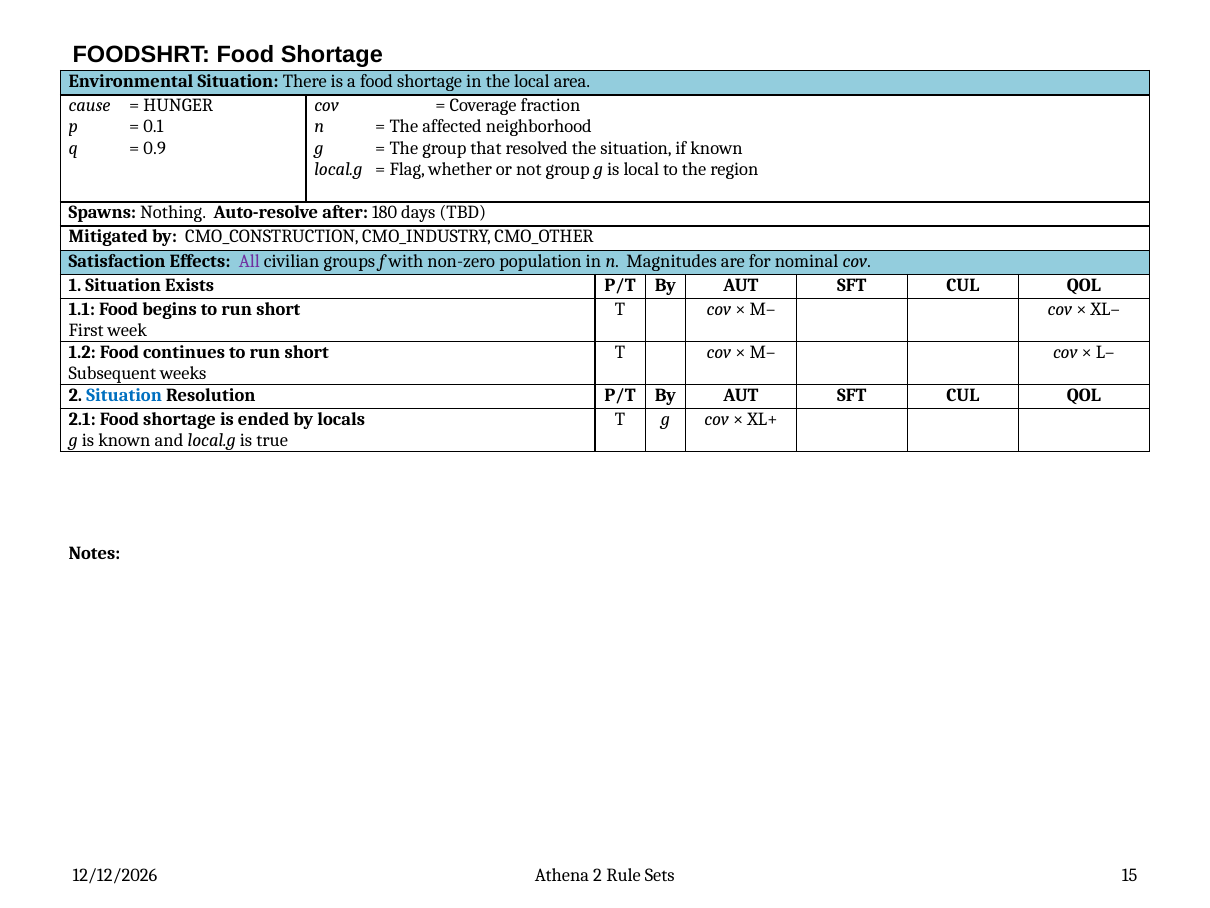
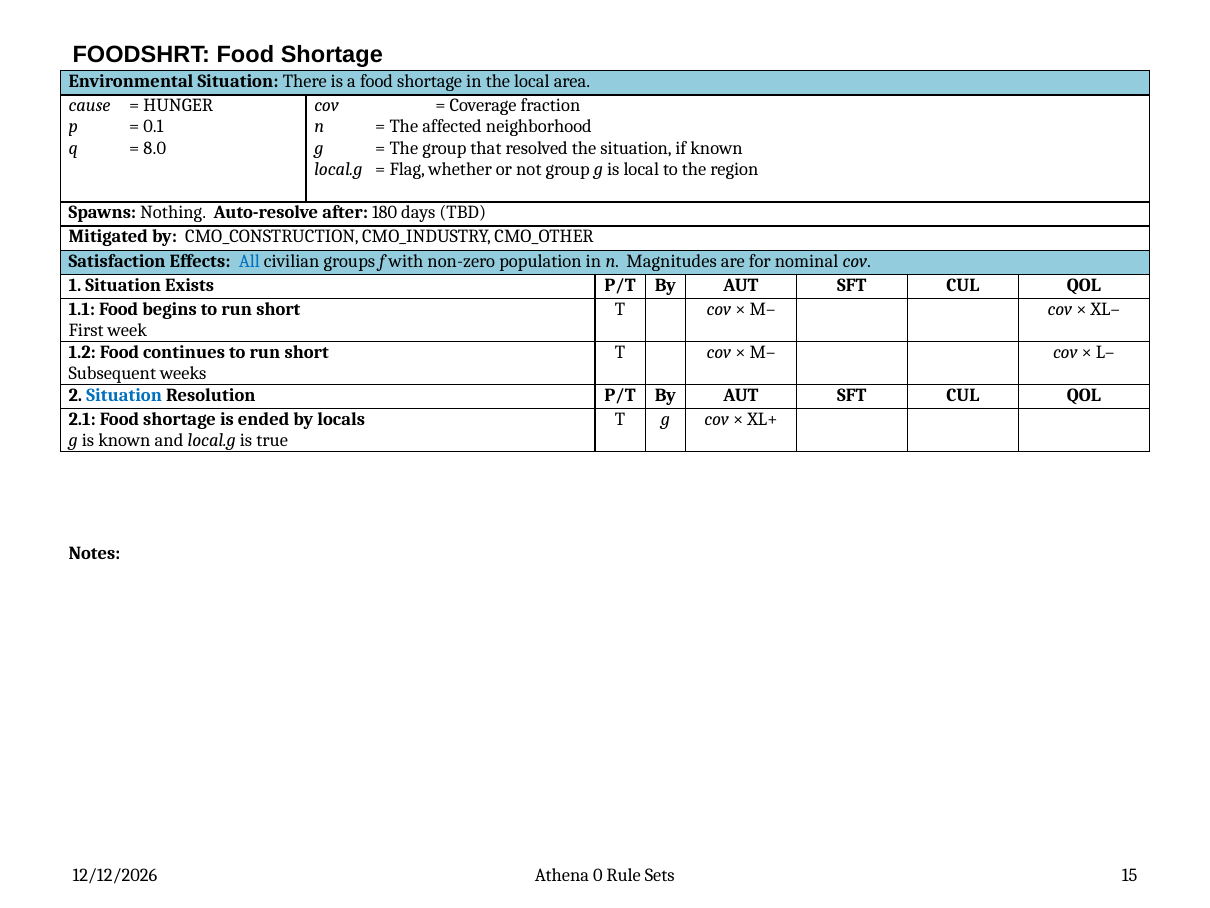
0.9: 0.9 -> 8.0 (155, 148)
All colour: purple -> blue (249, 261)
Athena 2: 2 -> 0 (598, 875)
